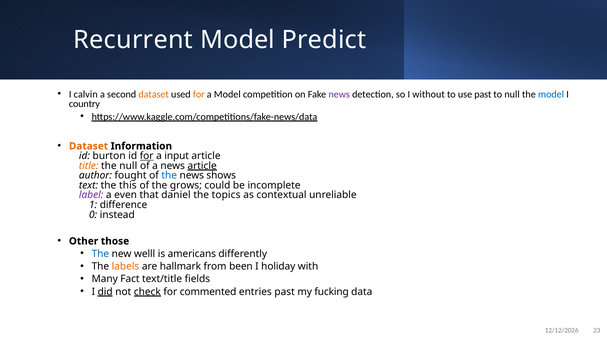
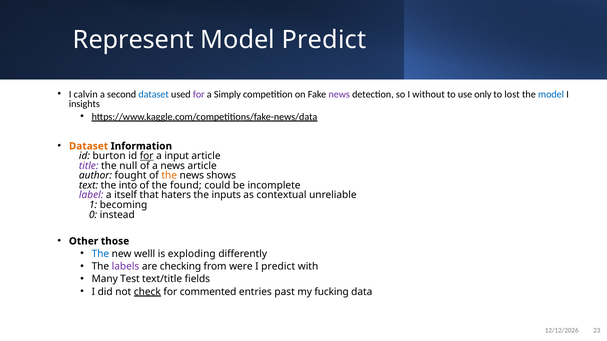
Recurrent: Recurrent -> Represent (133, 40)
dataset colour: orange -> blue (154, 94)
for colour: orange -> purple (199, 94)
a Model: Model -> Simply (227, 94)
use past: past -> only (483, 94)
to null: null -> lost (512, 94)
country: country -> insights (84, 104)
title colour: orange -> purple (89, 166)
article underline: present -> none (202, 166)
the colour: blue -> orange (169, 176)
this: this -> into (128, 186)
grows: grows -> found (186, 186)
even: even -> itself (126, 195)
daniel: daniel -> haters (176, 195)
topics: topics -> inputs (226, 195)
difference: difference -> becoming (124, 205)
americans: americans -> exploding (192, 254)
labels colour: orange -> purple (126, 267)
hallmark: hallmark -> checking (180, 267)
been: been -> were (241, 267)
I holiday: holiday -> predict (278, 267)
Fact: Fact -> Test (130, 279)
did underline: present -> none (105, 292)
